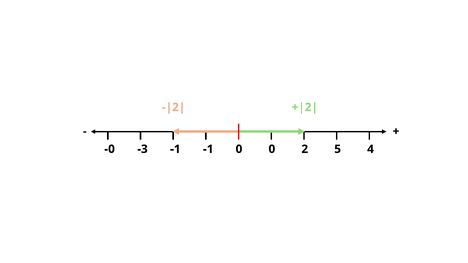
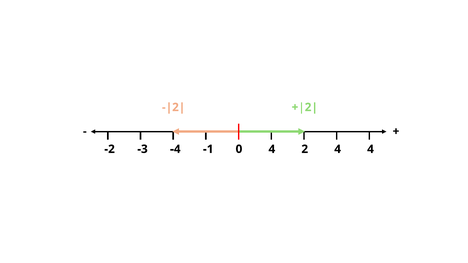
-0: -0 -> -2 (110, 149)
-3 -1: -1 -> -4 (175, 149)
0 0: 0 -> 4 (272, 149)
2 5: 5 -> 4 (338, 149)
